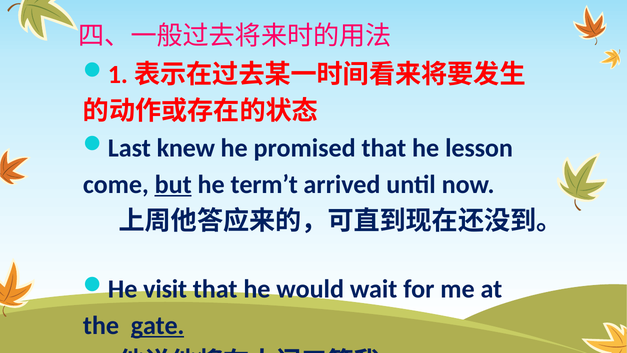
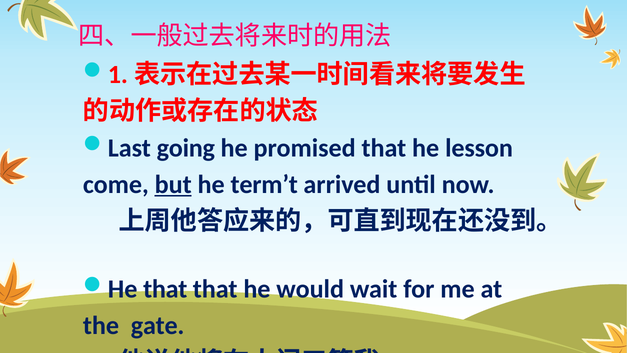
knew: knew -> going (186, 148)
He visit: visit -> that (165, 289)
gate underline: present -> none (158, 325)
